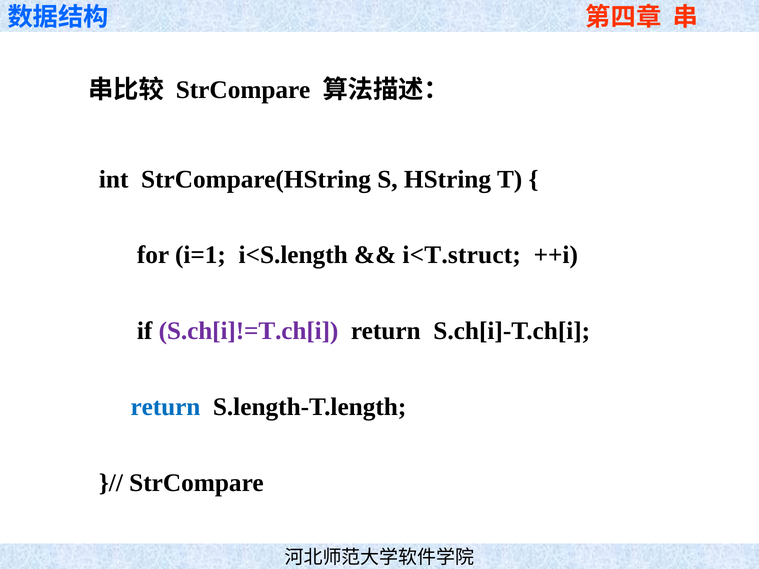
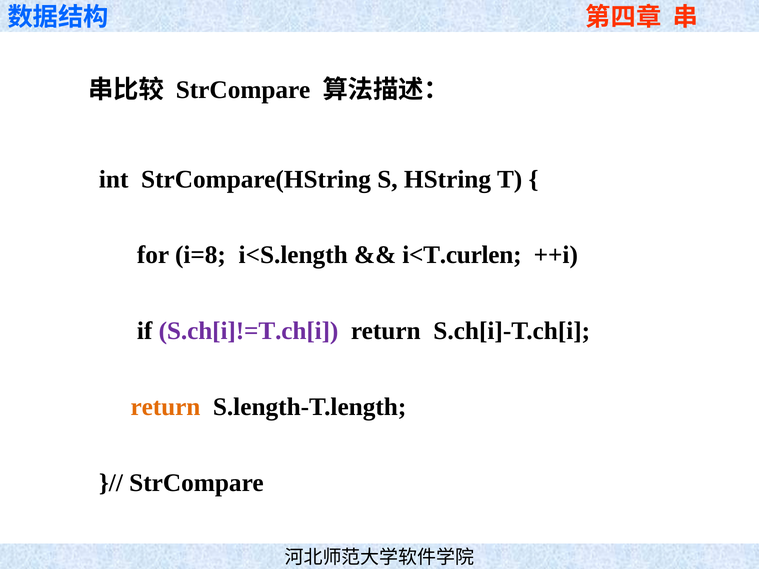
i=1: i=1 -> i=8 (200, 255)
i<T.struct: i<T.struct -> i<T.curlen (462, 255)
return colour: blue -> orange (165, 407)
